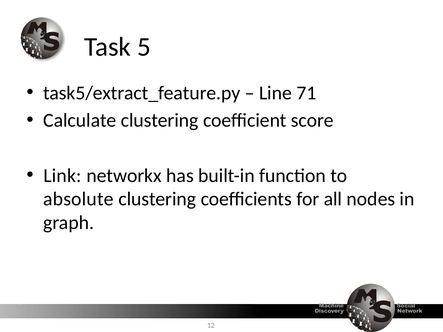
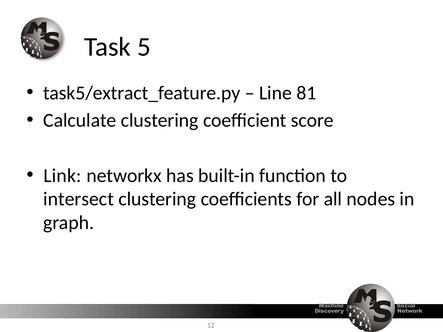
71: 71 -> 81 (306, 93)
absolute: absolute -> intersect (79, 199)
